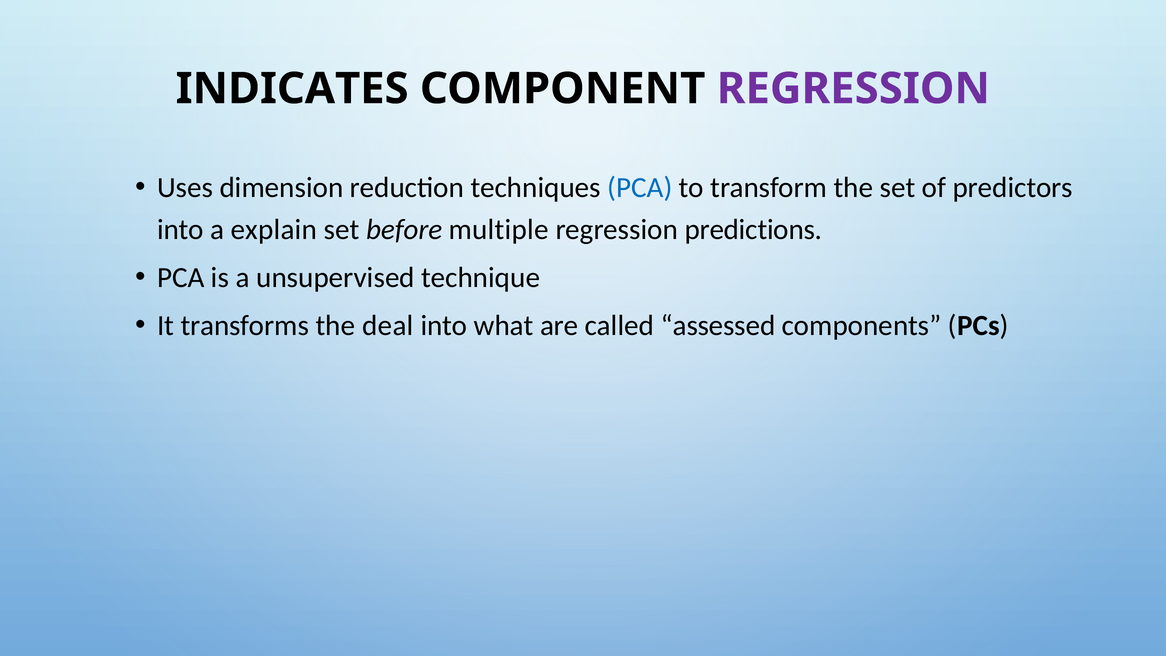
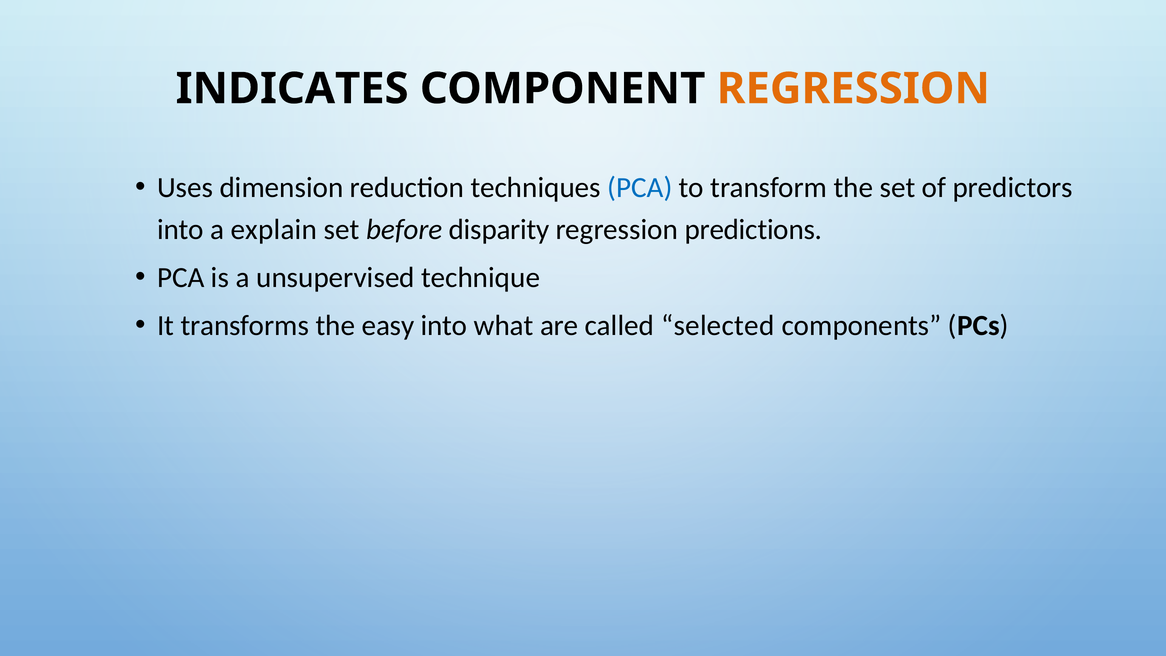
REGRESSION colour: purple -> orange (853, 89)
multiple: multiple -> disparity (499, 230)
deal: deal -> easy (388, 326)
assessed: assessed -> selected (718, 326)
